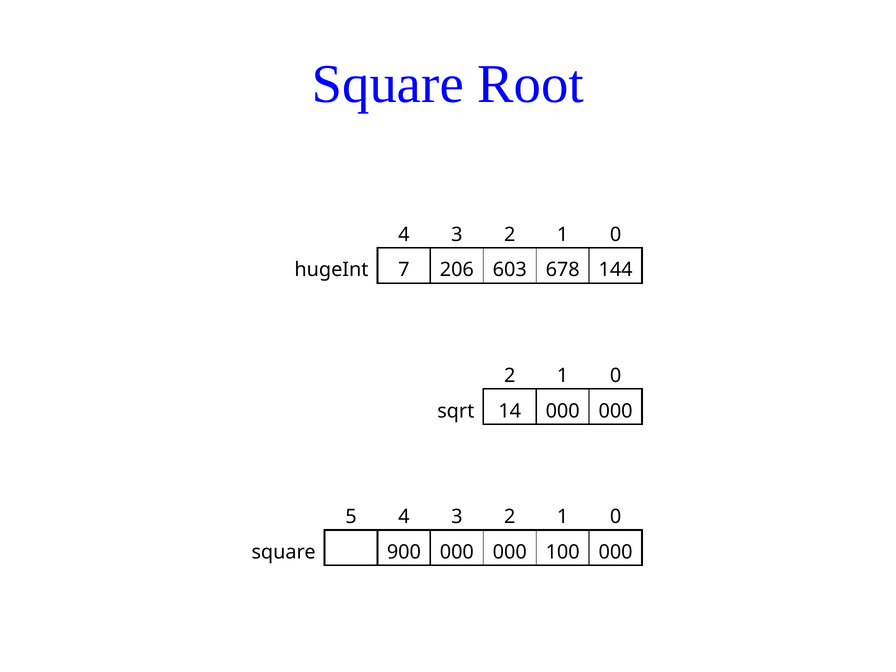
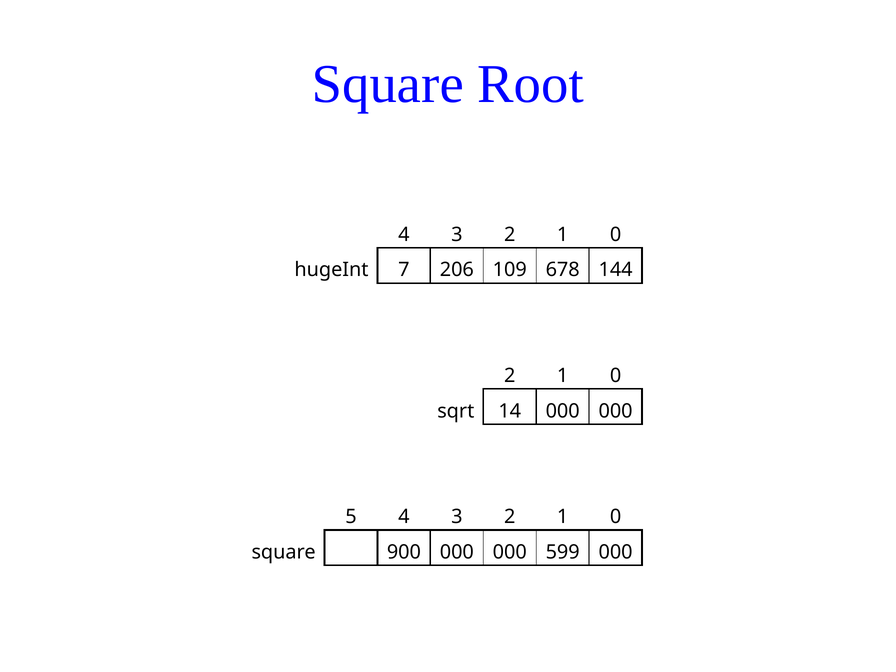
603: 603 -> 109 (510, 270)
100: 100 -> 599 (563, 552)
